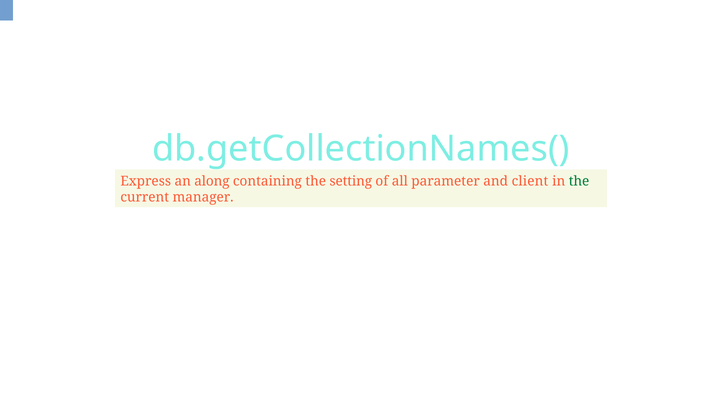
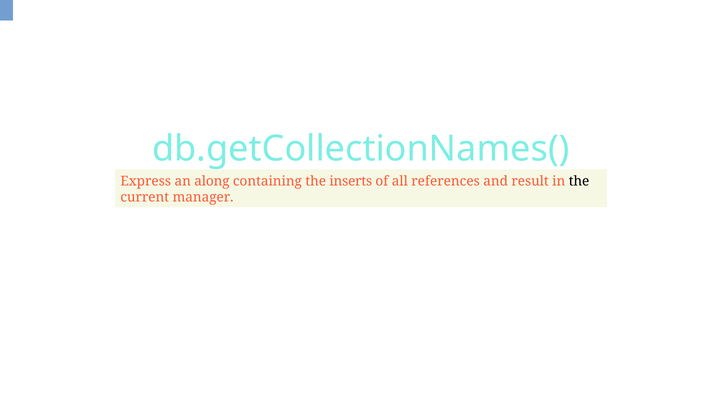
setting: setting -> inserts (351, 181)
parameter: parameter -> references (446, 181)
client: client -> result (530, 181)
the colour: green -> black (579, 181)
